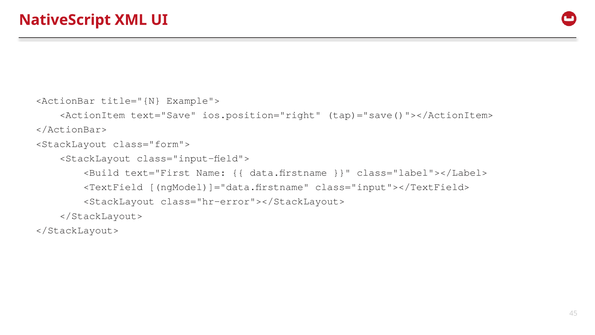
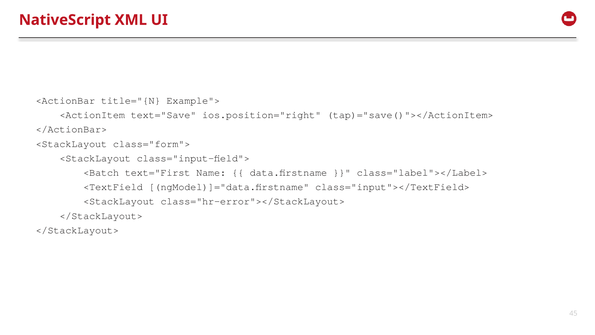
<Build: <Build -> <Batch (101, 172)
